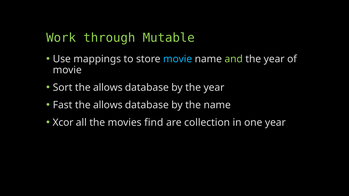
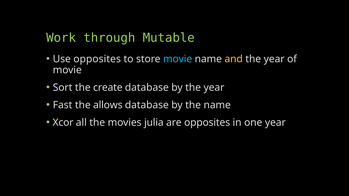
Use mappings: mappings -> opposites (97, 59)
and colour: light green -> yellow (234, 59)
Sort the allows: allows -> create (108, 88)
find: find -> julia (154, 123)
are collection: collection -> opposites (207, 123)
